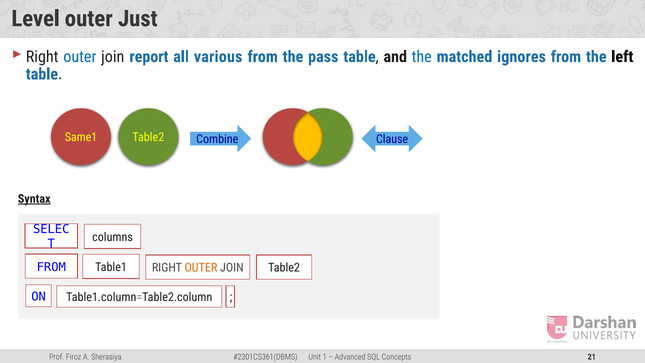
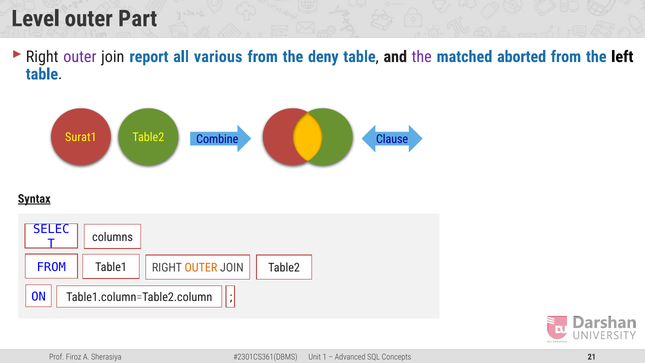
Just: Just -> Part (138, 19)
outer colour: blue -> purple (80, 57)
pass: pass -> deny (323, 57)
the colour: blue -> purple (422, 57)
ignores: ignores -> aborted (522, 57)
Same1: Same1 -> Surat1 (81, 137)
